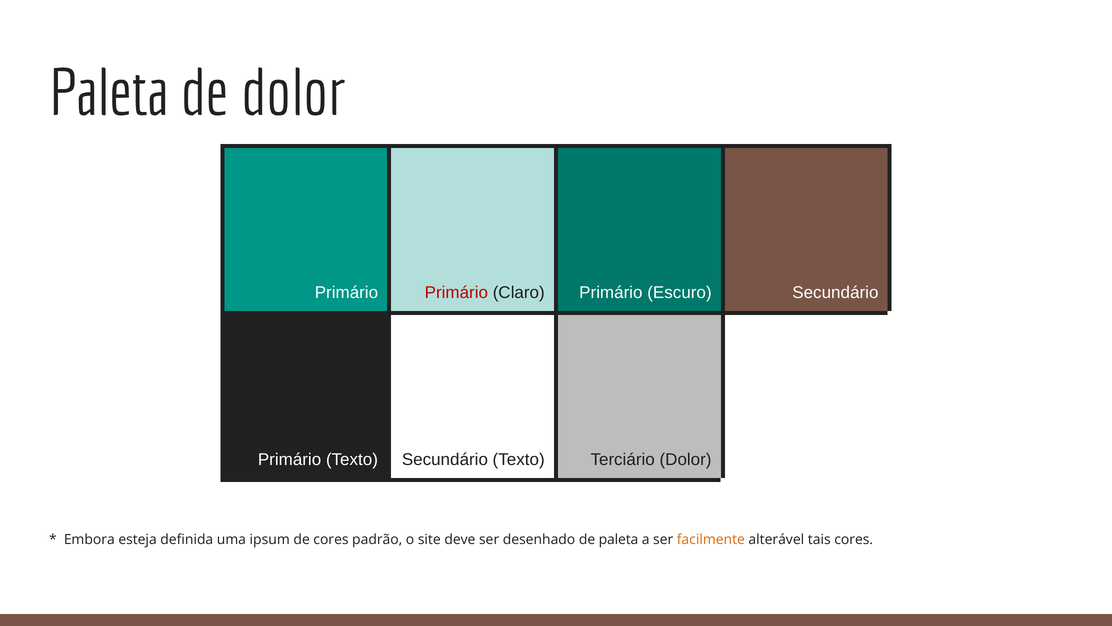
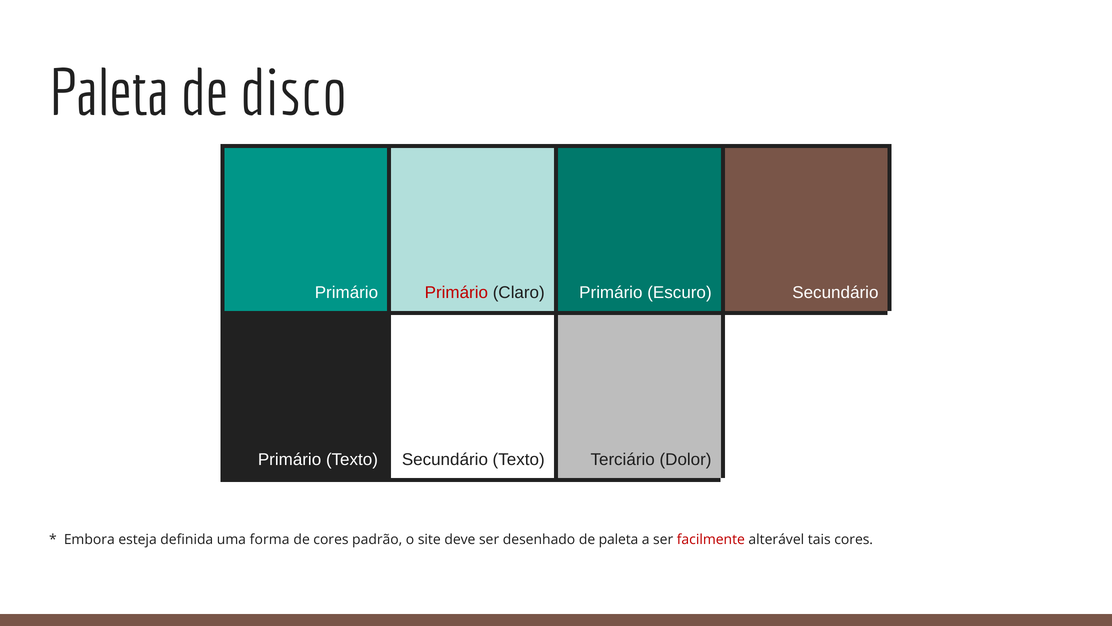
de dolor: dolor -> disco (294, 94)
ipsum: ipsum -> forma (270, 539)
facilmente colour: orange -> red (711, 539)
